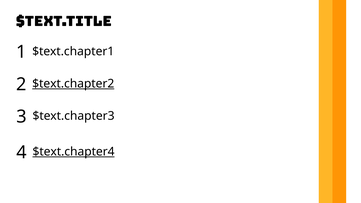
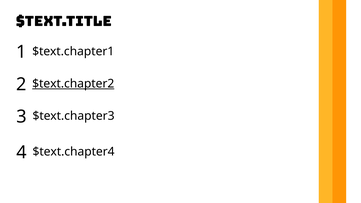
$text.chapter4 underline: present -> none (74, 152)
